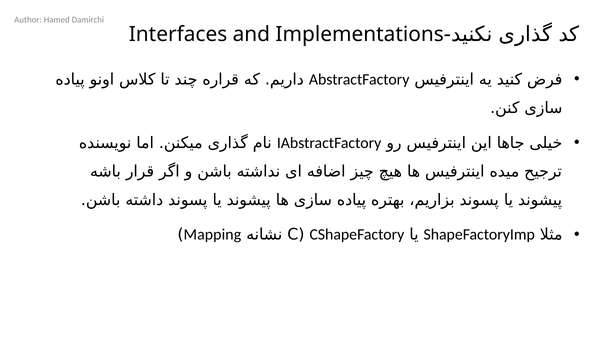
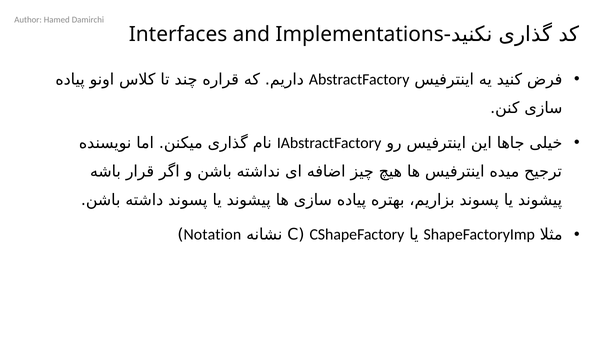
Mapping: Mapping -> Notation (212, 234)
